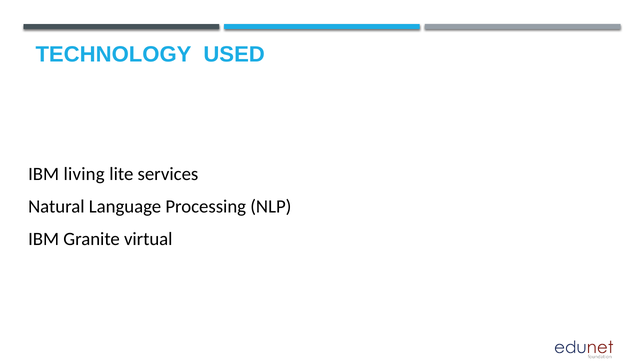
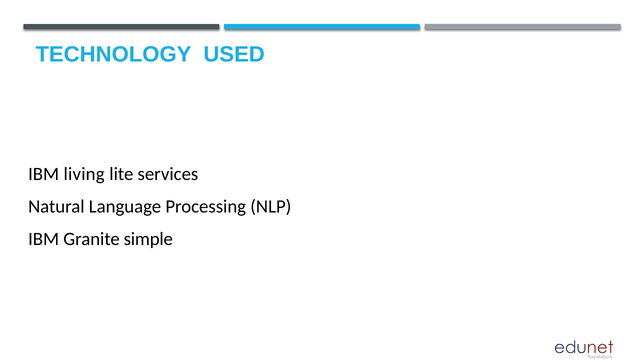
virtual: virtual -> simple (148, 239)
